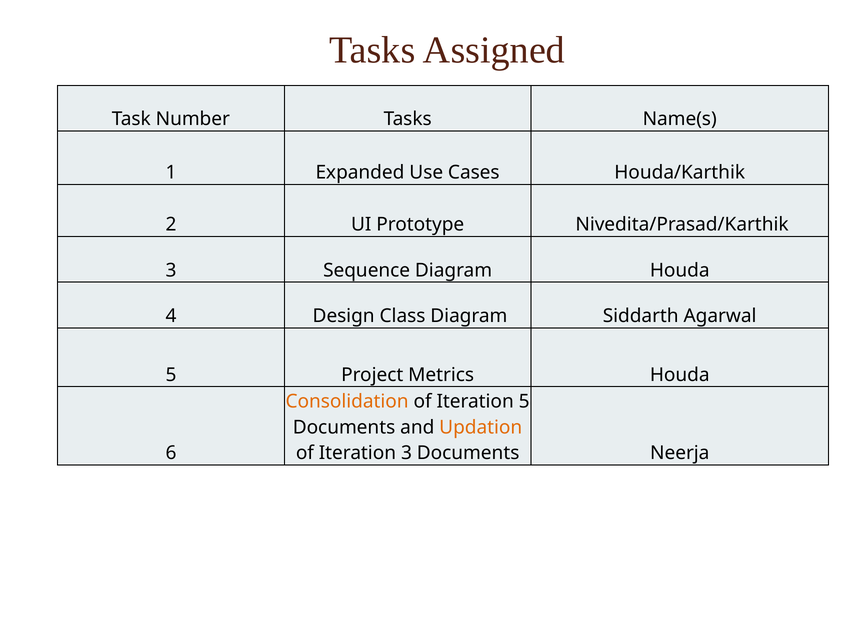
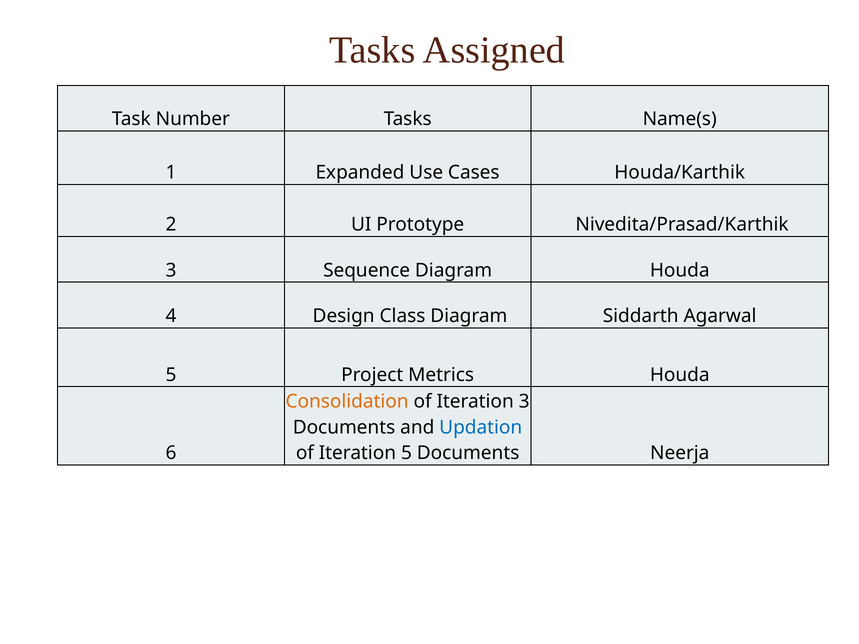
Iteration 5: 5 -> 3 (524, 402)
Updation colour: orange -> blue (481, 427)
Iteration 3: 3 -> 5 (406, 453)
